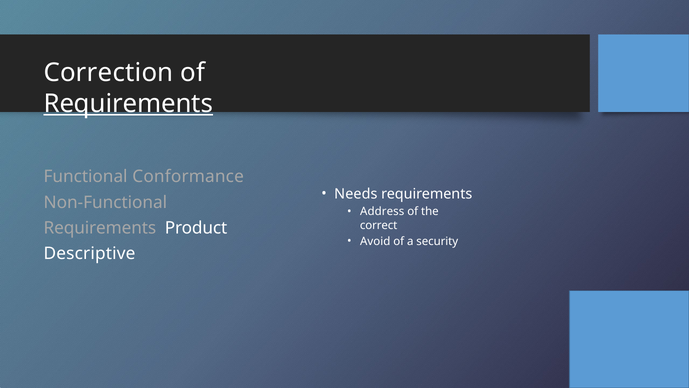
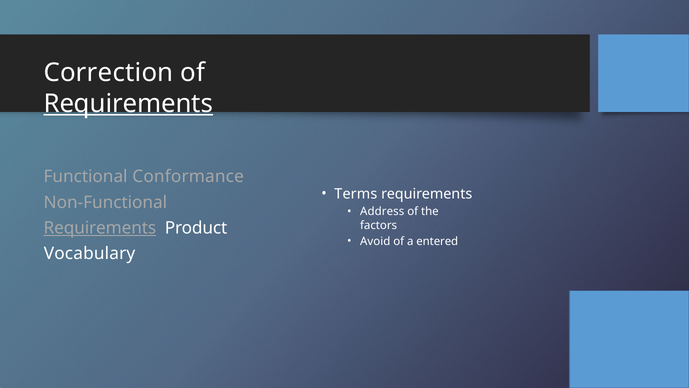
Needs: Needs -> Terms (356, 194)
correct: correct -> factors (379, 225)
Requirements underline: none -> present (100, 228)
security: security -> entered (437, 241)
Descriptive: Descriptive -> Vocabulary (90, 254)
